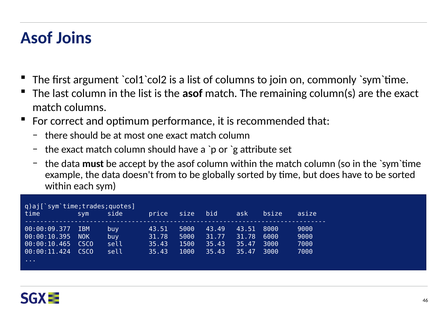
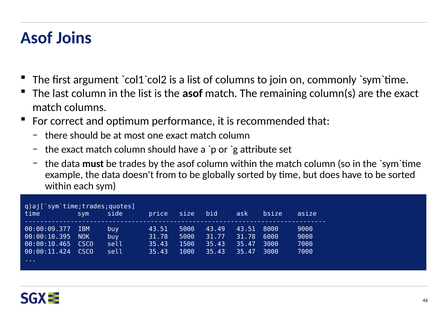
accept: accept -> trades (132, 164)
